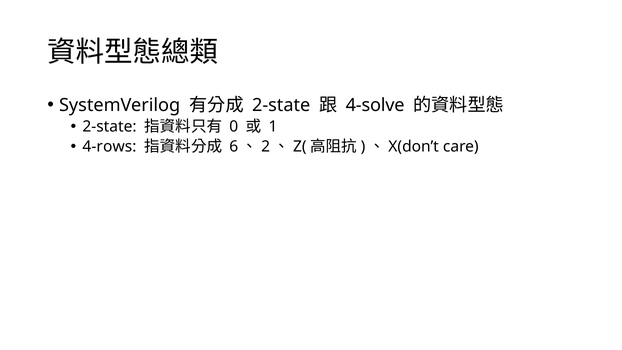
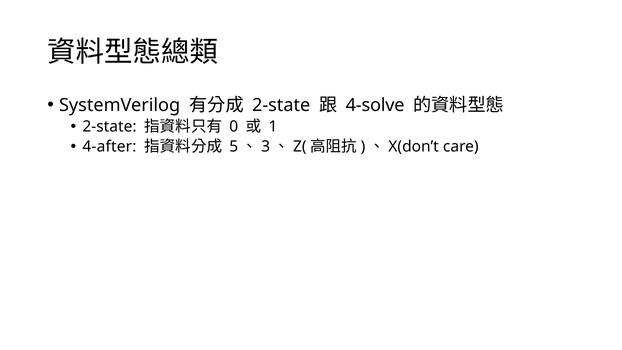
4-rows: 4-rows -> 4-after (109, 147)
6: 6 -> 5 (234, 147)
2: 2 -> 3 (266, 147)
